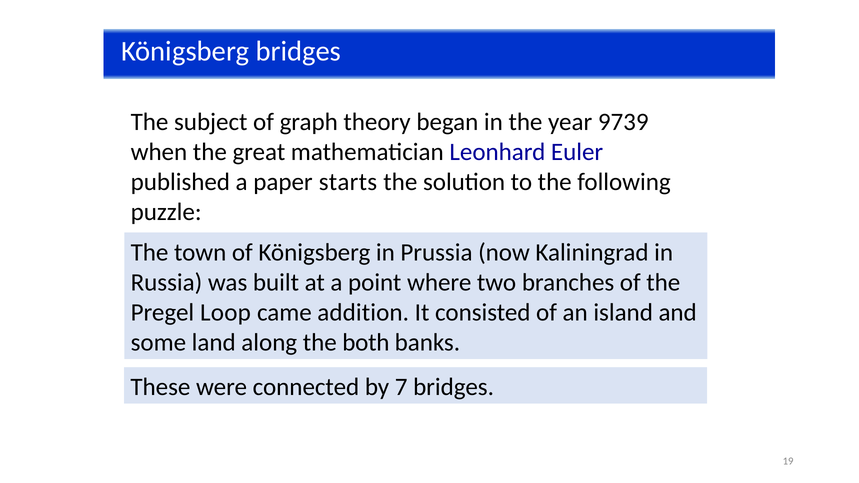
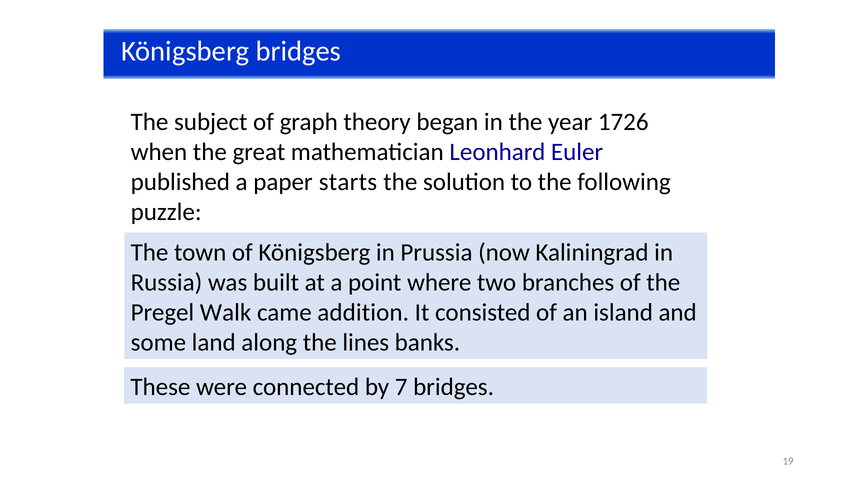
9739: 9739 -> 1726 (623, 122)
Loop: Loop -> Walk (226, 313)
both: both -> lines (366, 343)
